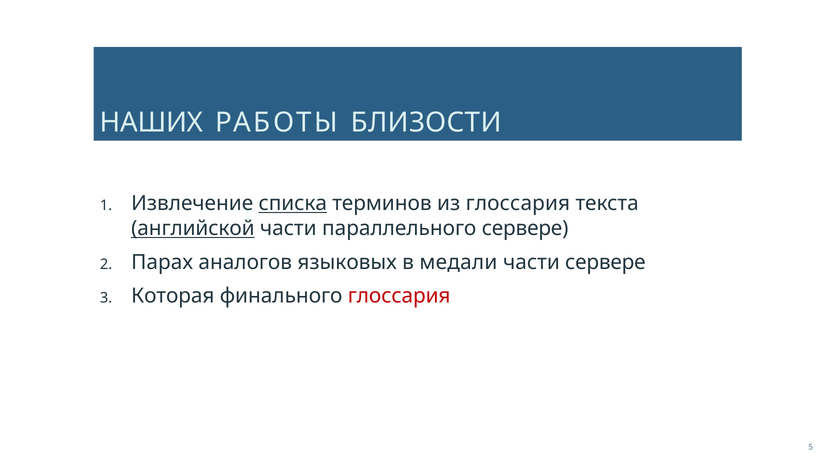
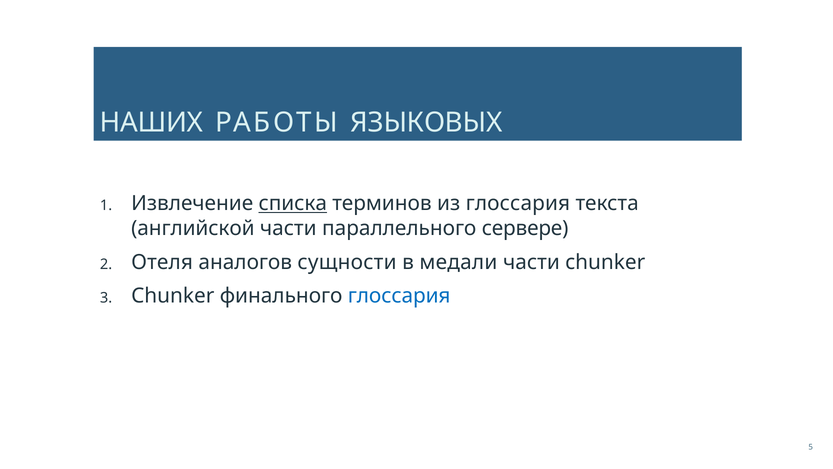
БЛИЗОСТИ: БЛИЗОСТИ -> ЯЗЫКОВЫХ (426, 122)
английской underline: present -> none (193, 228)
Парах: Парах -> Отеля (162, 262)
языковых: языковых -> сущности (347, 262)
части сервере: сервере -> chunker (605, 262)
Которая: Которая -> Chunker (173, 296)
глоссария colour: red -> blue (399, 296)
